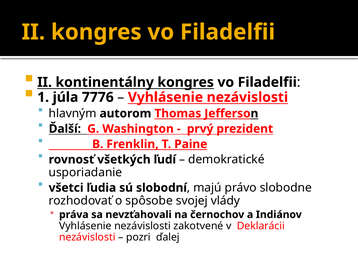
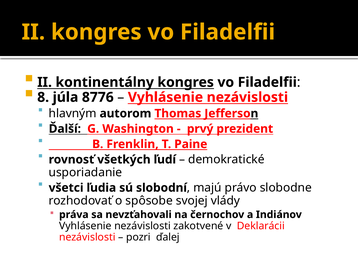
1: 1 -> 8 (43, 97)
7776: 7776 -> 8776 (98, 97)
